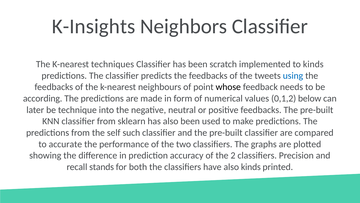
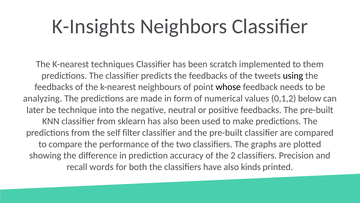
to kinds: kinds -> them (313, 64)
using colour: blue -> black (293, 75)
according: according -> analyzing (43, 98)
such: such -> filter (131, 132)
accurate: accurate -> compare (65, 144)
stands: stands -> words (102, 167)
